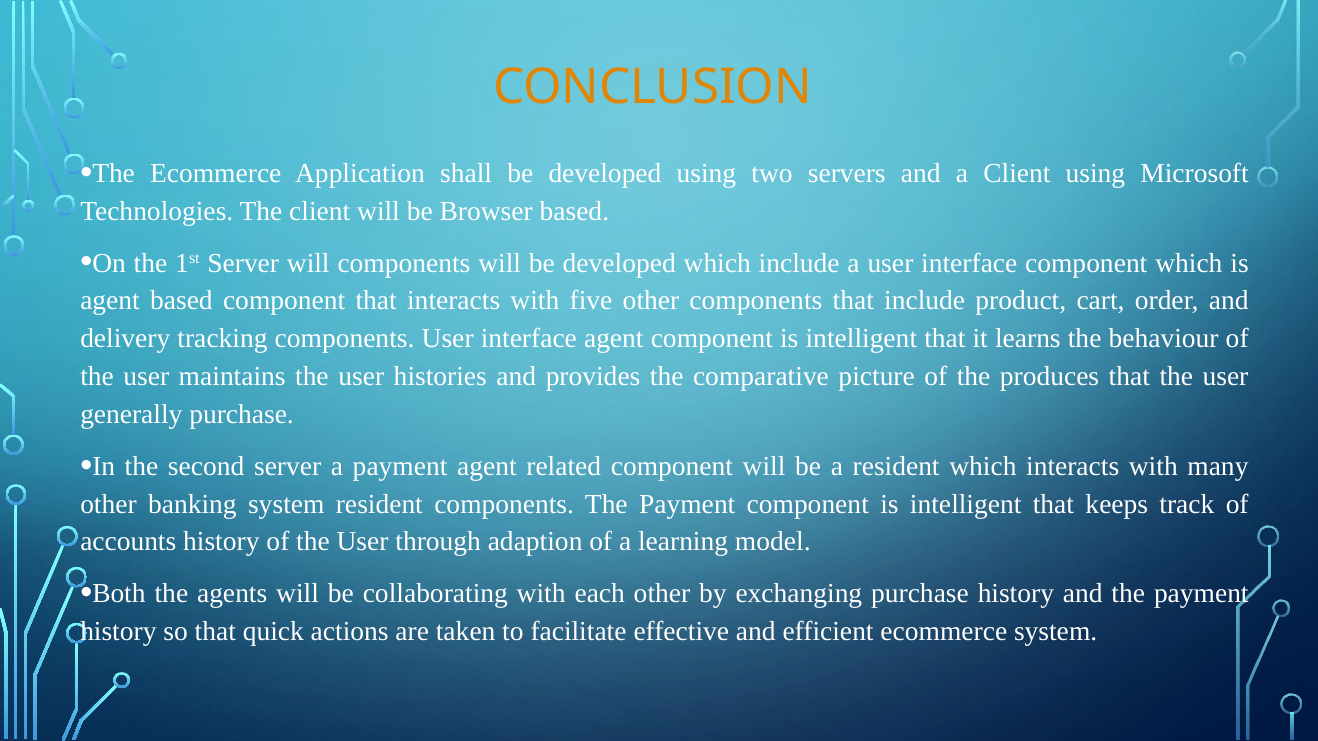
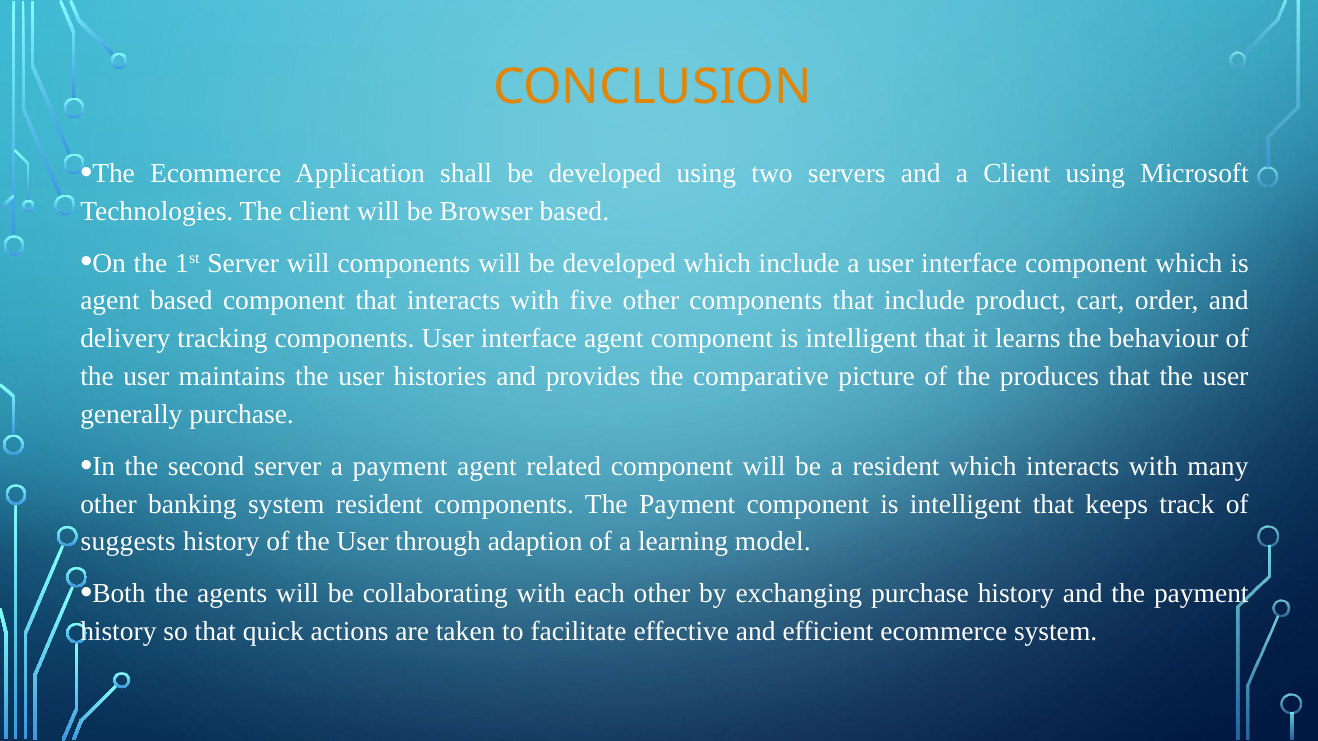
accounts: accounts -> suggests (128, 542)
